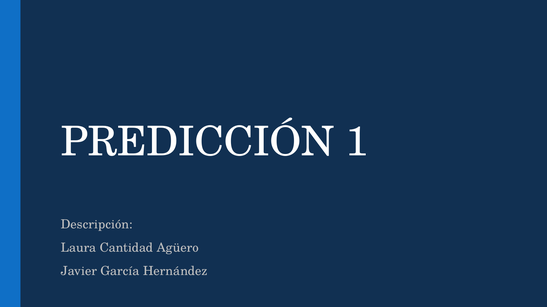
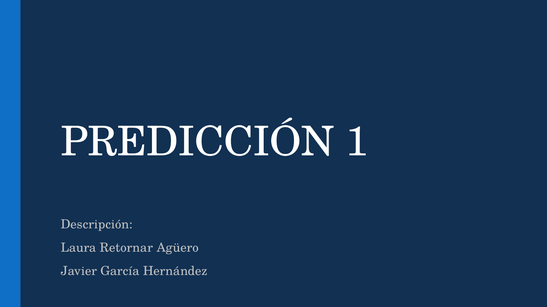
Cantidad: Cantidad -> Retornar (126, 248)
